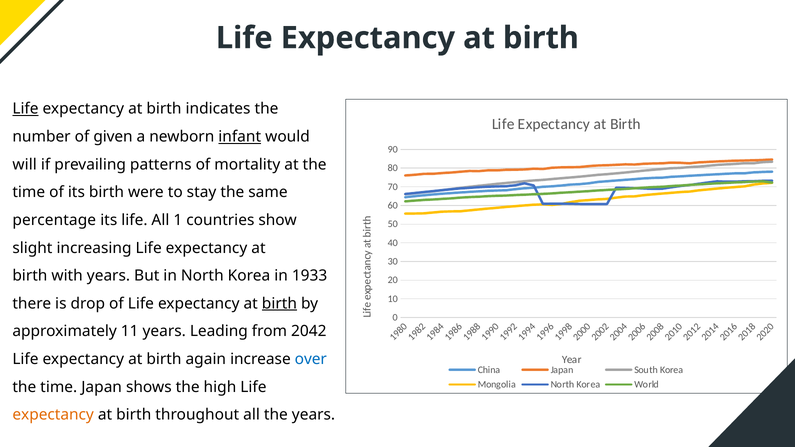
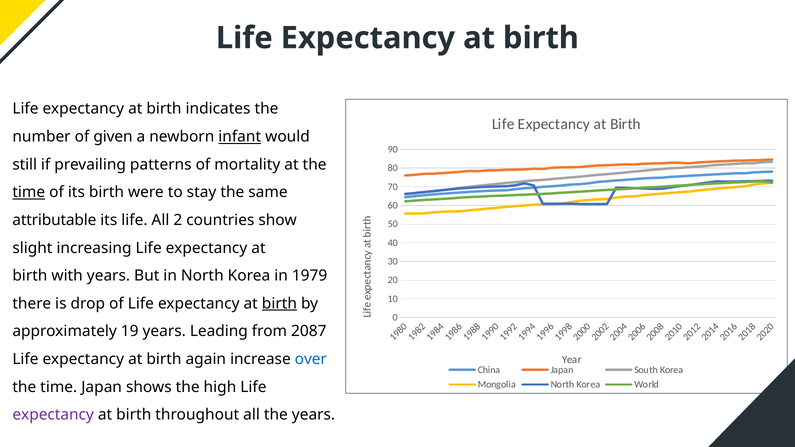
Life underline: present -> none (25, 109)
will: will -> still (25, 165)
time underline: none -> present (29, 192)
percentage: percentage -> attributable (54, 220)
All 1: 1 -> 2 (178, 220)
1933: 1933 -> 1979 (310, 276)
11: 11 -> 19 (130, 331)
2042: 2042 -> 2087 (309, 331)
expectancy colour: orange -> purple (53, 415)
